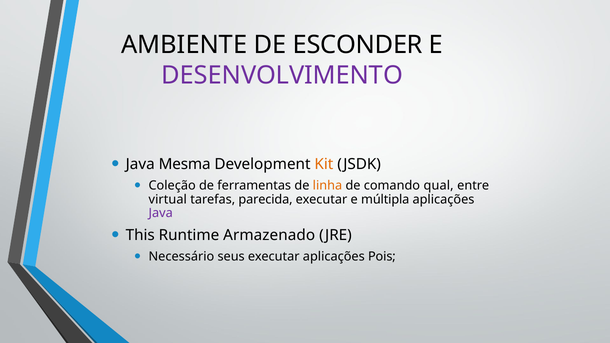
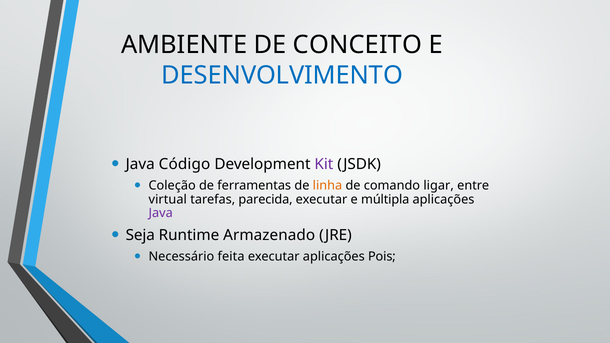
ESCONDER: ESCONDER -> CONCEITO (358, 45)
DESENVOLVIMENTO colour: purple -> blue (282, 75)
Mesma: Mesma -> Código (185, 164)
Kit colour: orange -> purple (324, 164)
qual: qual -> ligar (439, 186)
This: This -> Seja (140, 235)
seus: seus -> feita (231, 257)
